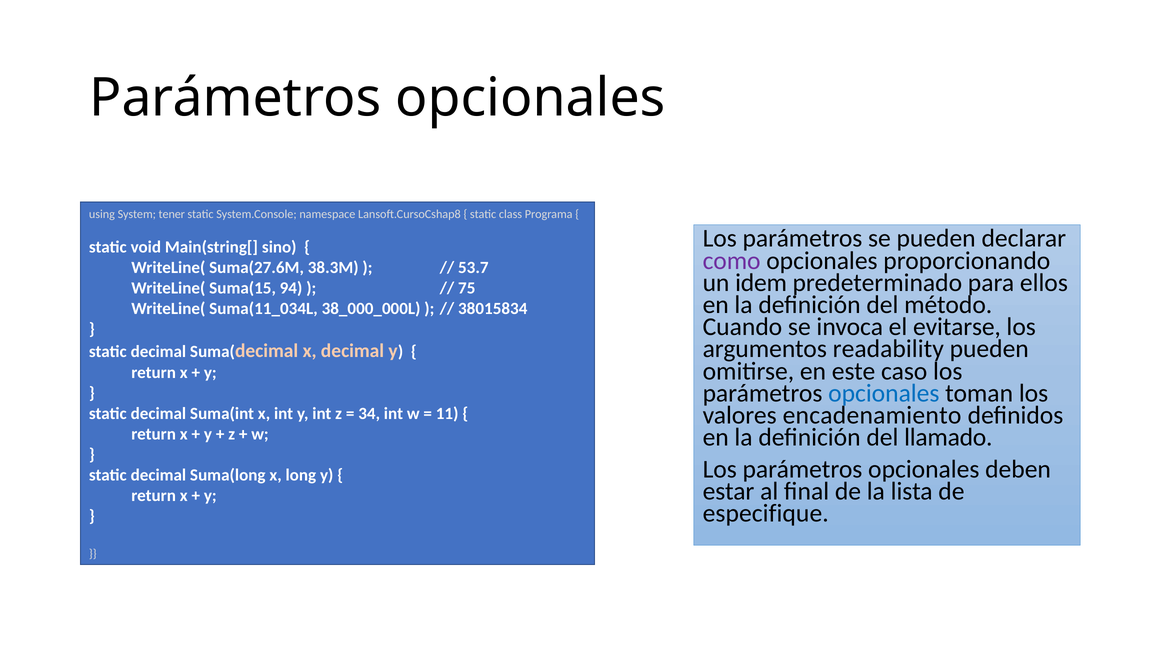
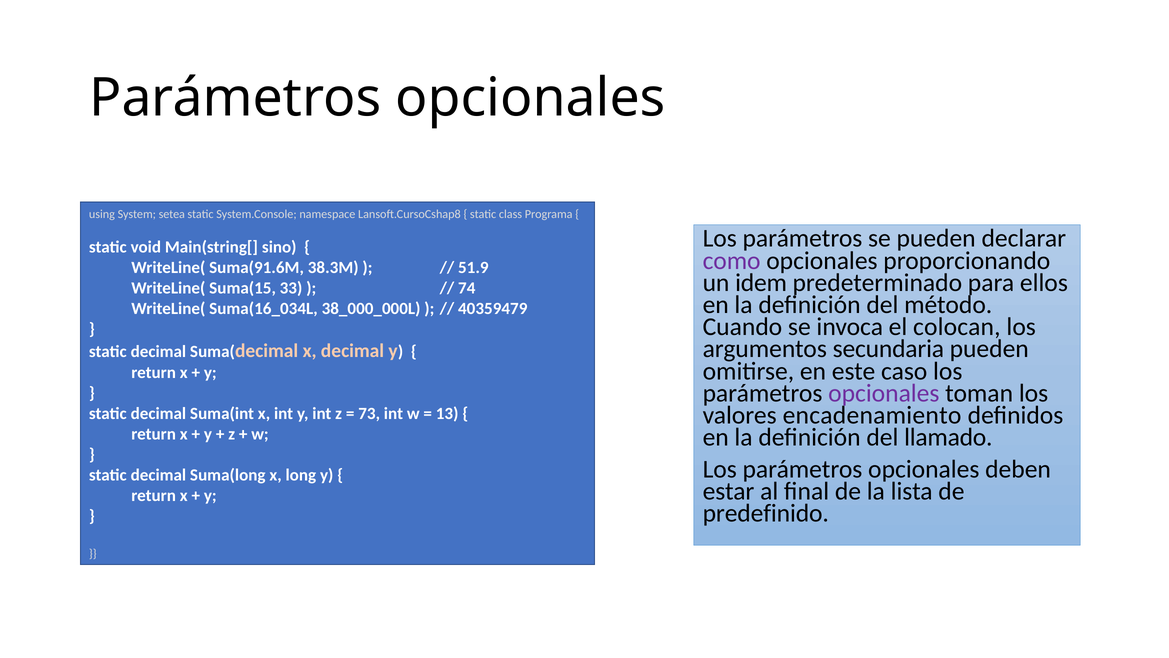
tener: tener -> setea (172, 214)
Suma(27.6M: Suma(27.6M -> Suma(91.6M (257, 267)
53.7: 53.7 -> 51.9 (473, 267)
94: 94 -> 33 (291, 288)
75: 75 -> 74 (467, 288)
Suma(11_034L: Suma(11_034L -> Suma(16_034L (263, 308)
38015834: 38015834 -> 40359479 (493, 308)
evitarse: evitarse -> colocan (957, 327)
readability: readability -> secundaria (888, 349)
opcionales colour: blue -> purple (884, 393)
34: 34 -> 73 (369, 413)
11: 11 -> 13 (447, 413)
especifique: especifique -> predefinido (766, 513)
